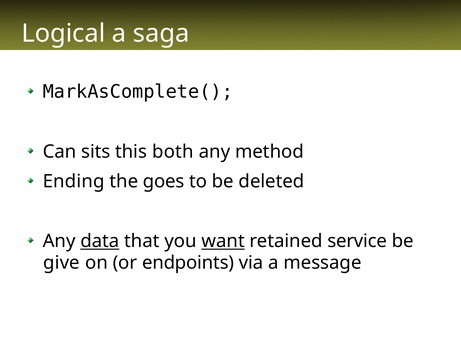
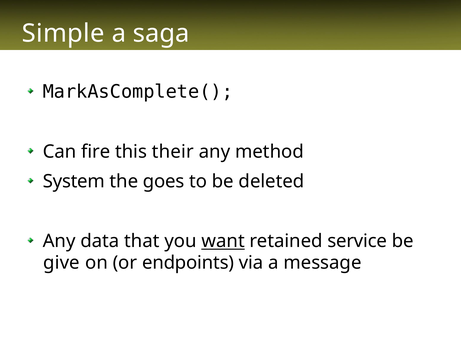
Logical: Logical -> Simple (63, 33)
sits: sits -> fire (96, 152)
both: both -> their (173, 152)
Ending: Ending -> System (74, 182)
data underline: present -> none (100, 242)
